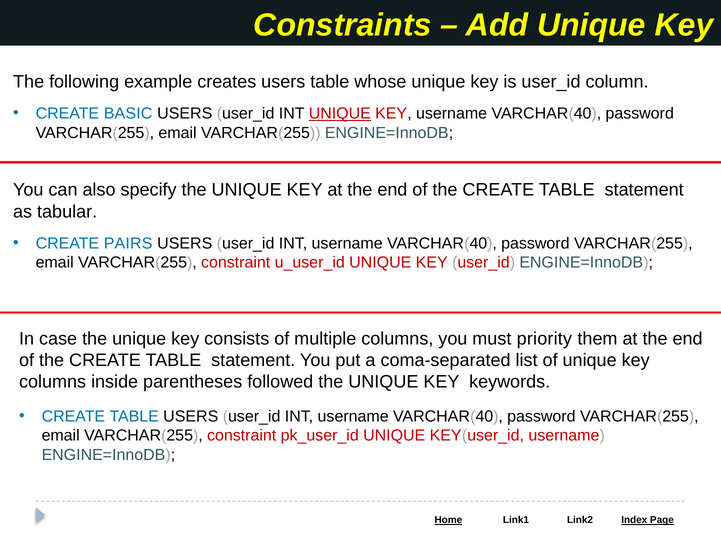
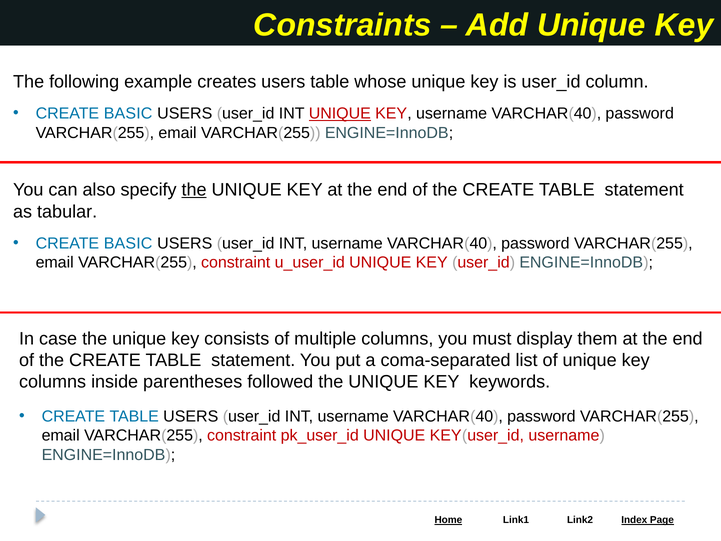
the underline: none -> present (194, 190)
PAIRS: PAIRS -> BASIC (128, 243)
priority: priority -> display (544, 339)
